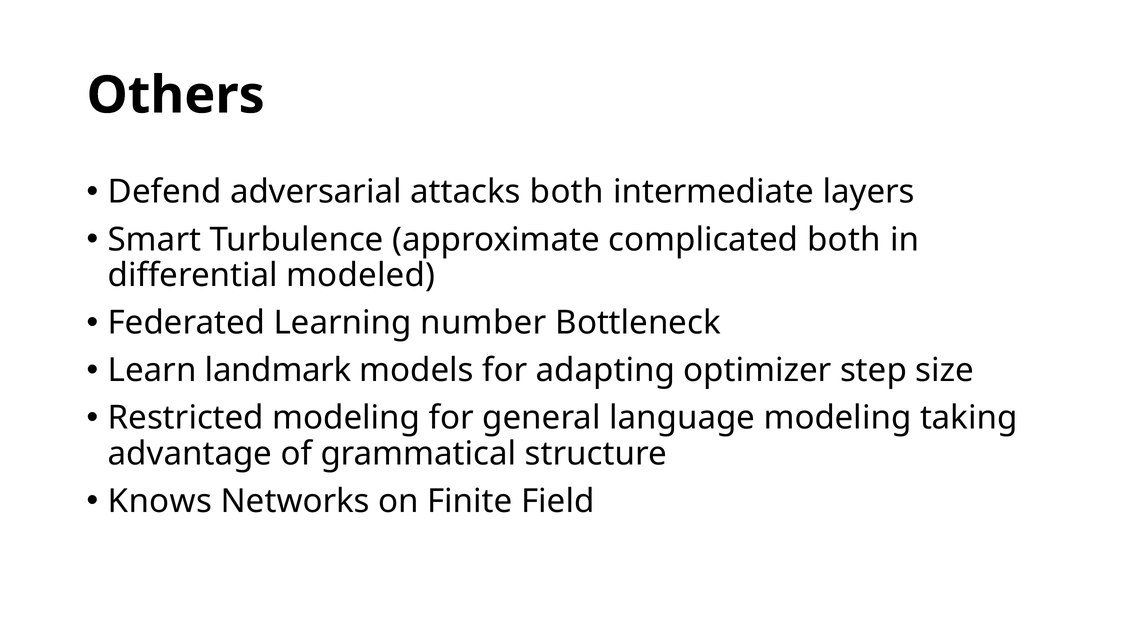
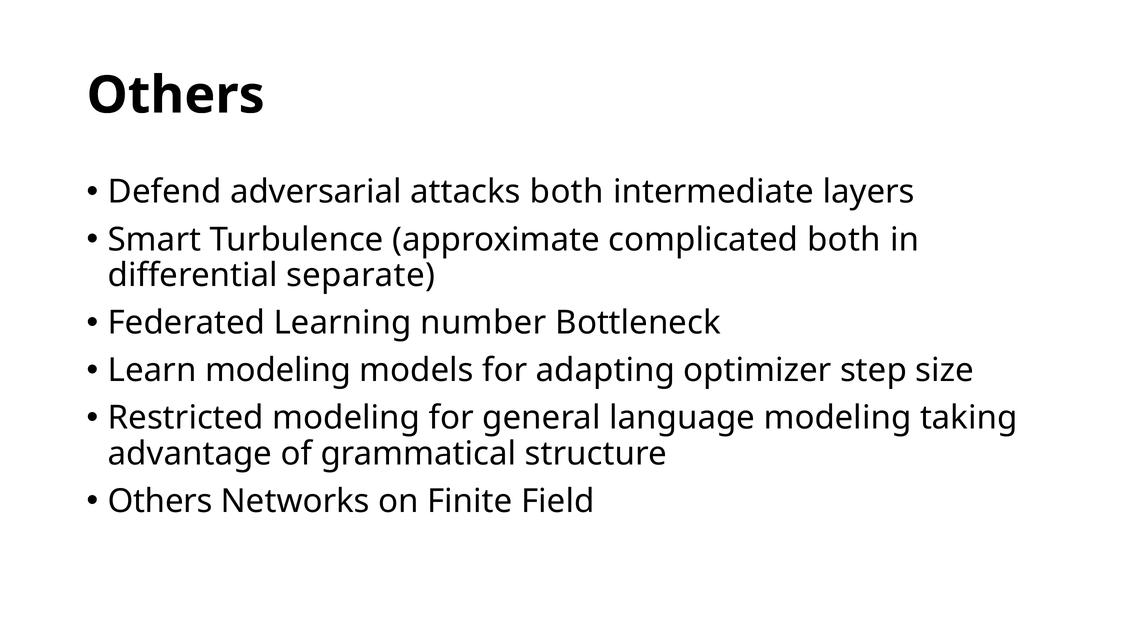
modeled: modeled -> separate (361, 275)
Learn landmark: landmark -> modeling (278, 370)
Knows: Knows -> Others (160, 501)
